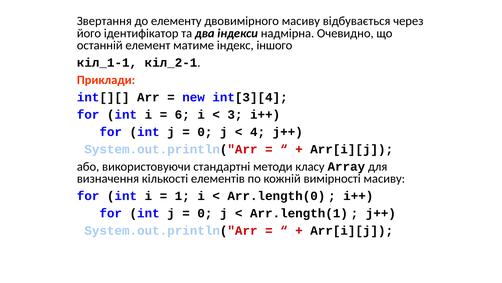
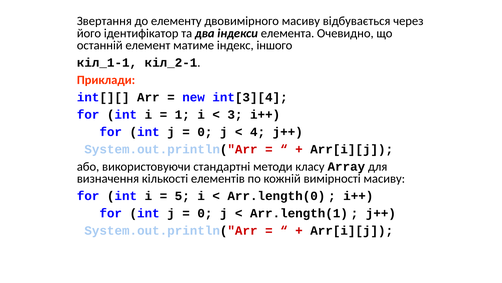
надмірна: надмірна -> елемента (288, 33)
6: 6 -> 1 (182, 114)
1: 1 -> 5 (182, 196)
